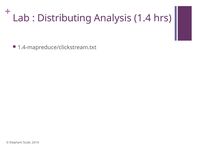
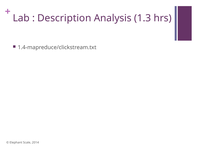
Distributing: Distributing -> Description (64, 18)
1.4: 1.4 -> 1.3 (143, 18)
